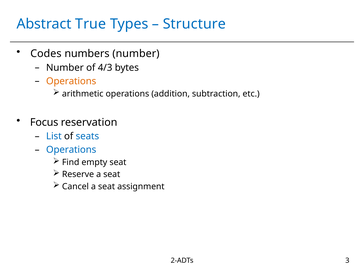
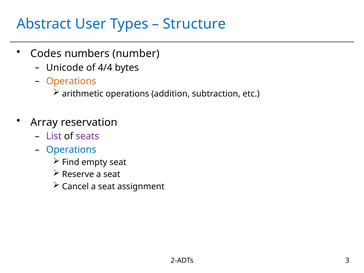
True: True -> User (91, 24)
Number: Number -> Unicode (65, 68)
4/3: 4/3 -> 4/4 (105, 68)
Focus: Focus -> Array (44, 122)
List colour: blue -> purple (54, 136)
seats colour: blue -> purple (87, 136)
